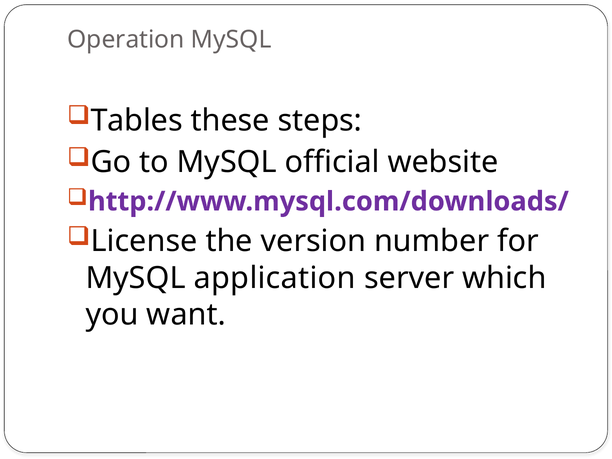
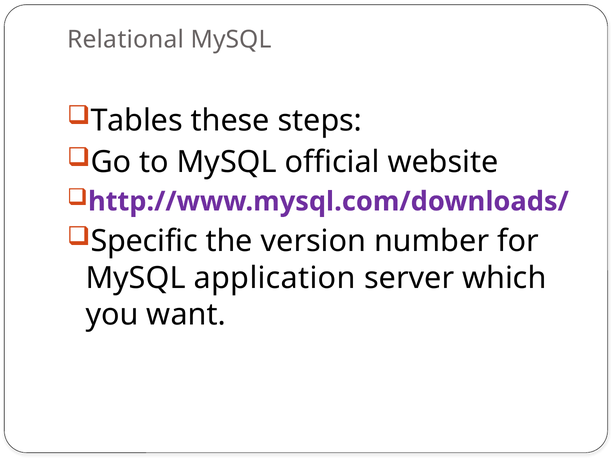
Operation: Operation -> Relational (126, 40)
License: License -> Specific (144, 241)
